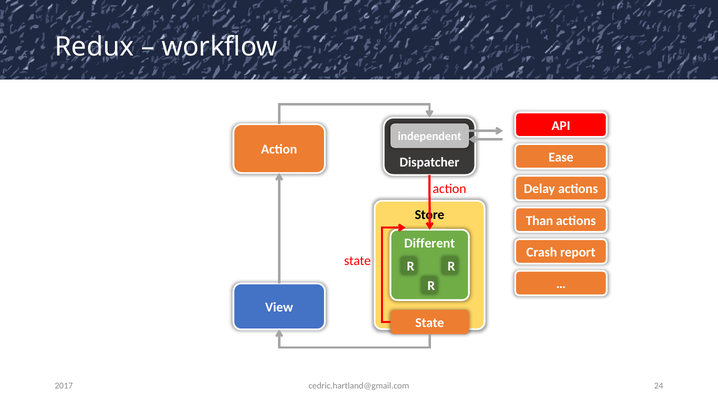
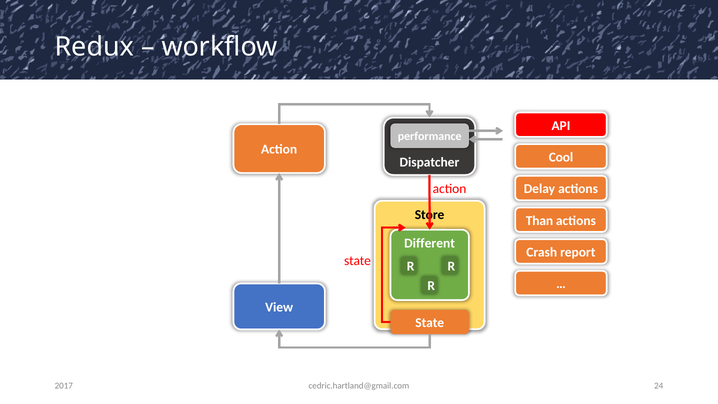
independent: independent -> performance (430, 136)
Ease: Ease -> Cool (561, 157)
